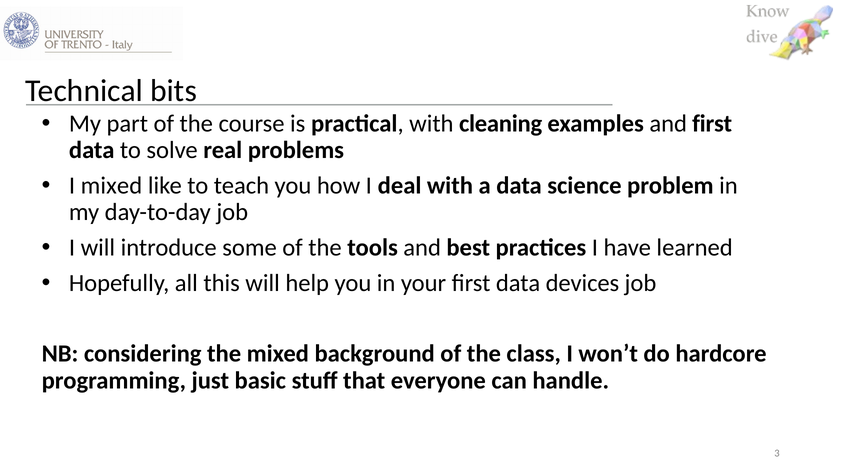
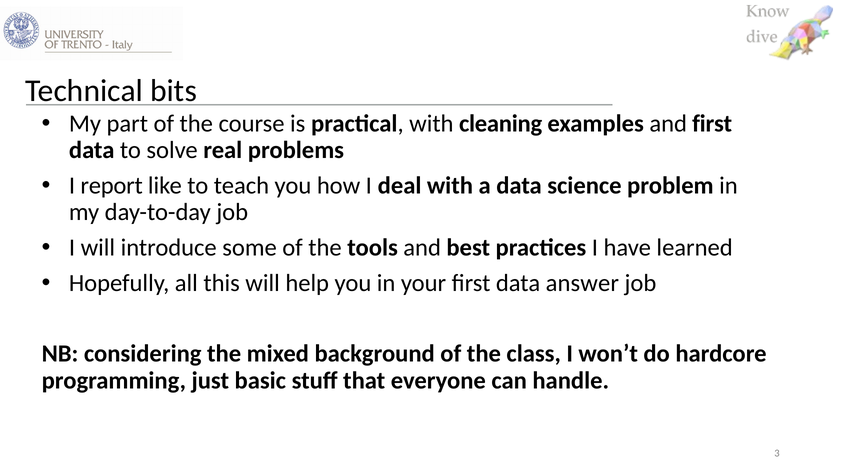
I mixed: mixed -> report (112, 185)
devices: devices -> answer (582, 283)
